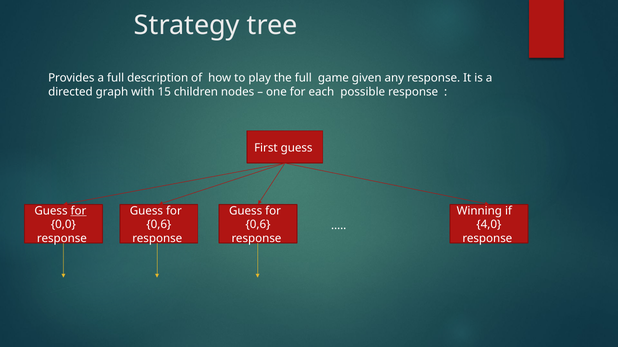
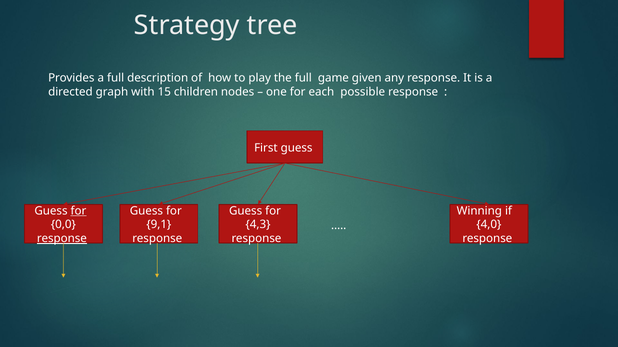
0,6: 0,6 -> 9,1 (159, 225)
0,6: 0,6 -> 4,3 (258, 225)
response underline: none -> present (62, 239)
